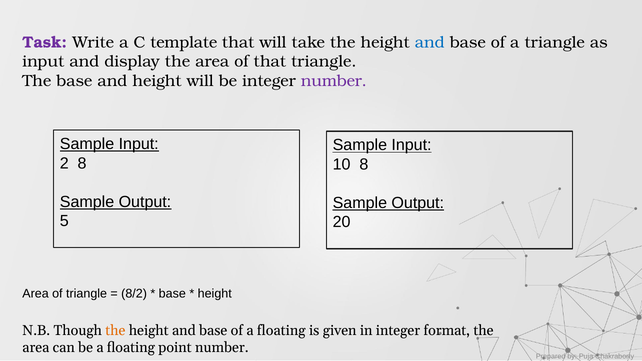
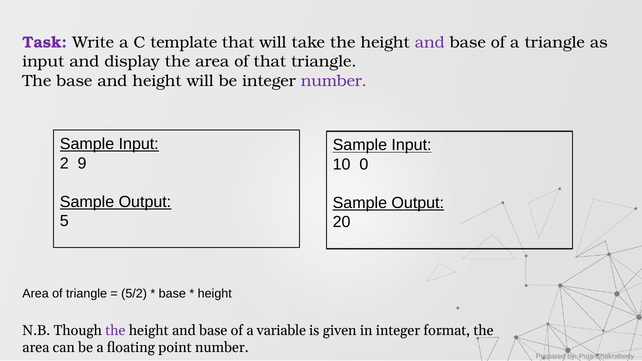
and colour: blue -> purple (430, 42)
2 8: 8 -> 9 (82, 163)
10 8: 8 -> 0 (364, 164)
8/2: 8/2 -> 5/2 (134, 294)
the colour: orange -> purple (115, 330)
of a floating: floating -> variable (281, 330)
